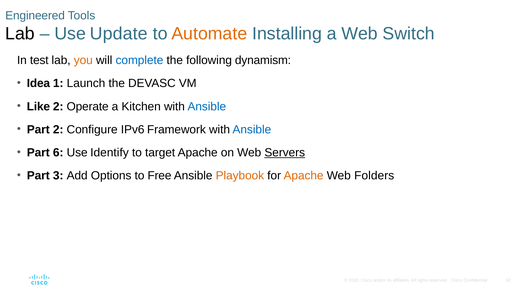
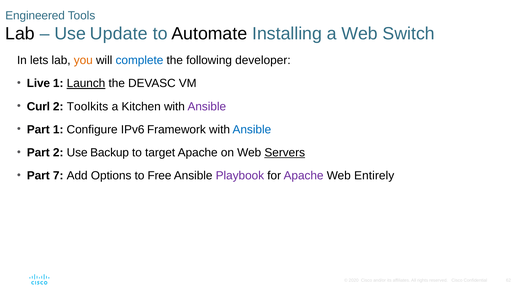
Automate colour: orange -> black (209, 34)
test: test -> lets (39, 60)
dynamism: dynamism -> developer (263, 60)
Idea: Idea -> Live (38, 83)
Launch underline: none -> present (86, 83)
Like: Like -> Curl (38, 106)
Operate: Operate -> Toolkits (88, 106)
Ansible colour: blue -> purple (207, 106)
Part 2: 2 -> 1 (58, 129)
Part 6: 6 -> 2 (58, 152)
Identify: Identify -> Backup (110, 152)
3: 3 -> 7 (58, 175)
Playbook colour: orange -> purple (240, 175)
Apache colour: orange -> purple (304, 175)
Folders: Folders -> Entirely (374, 175)
